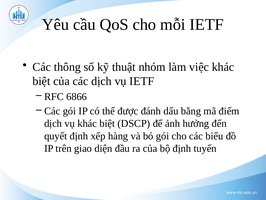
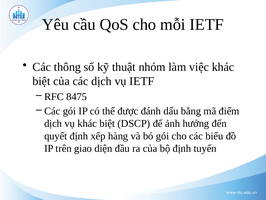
6866: 6866 -> 8475 (77, 96)
